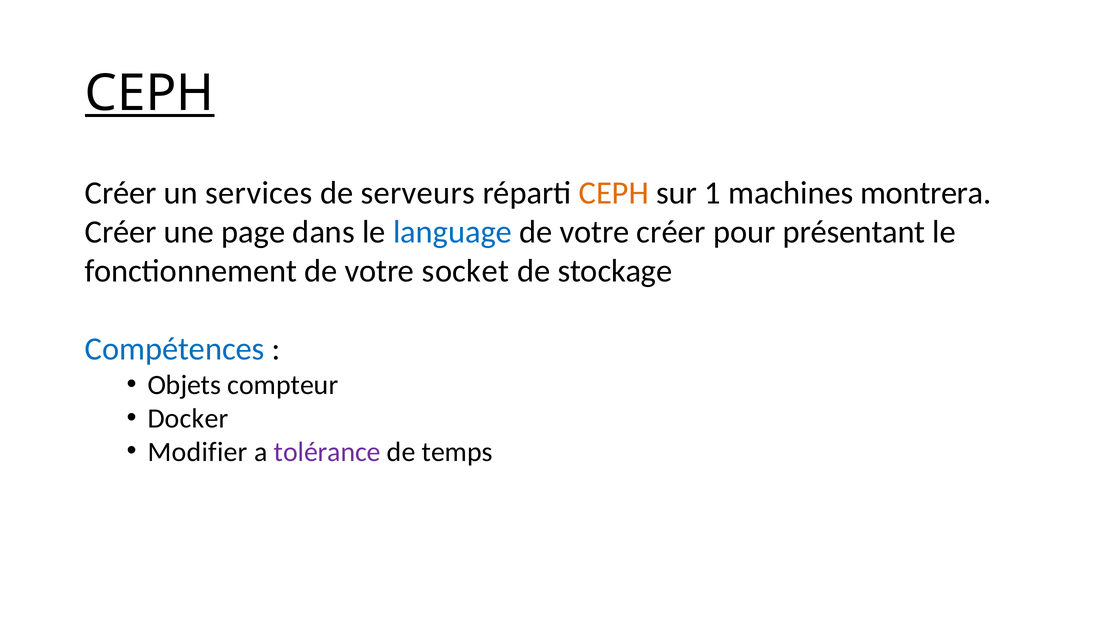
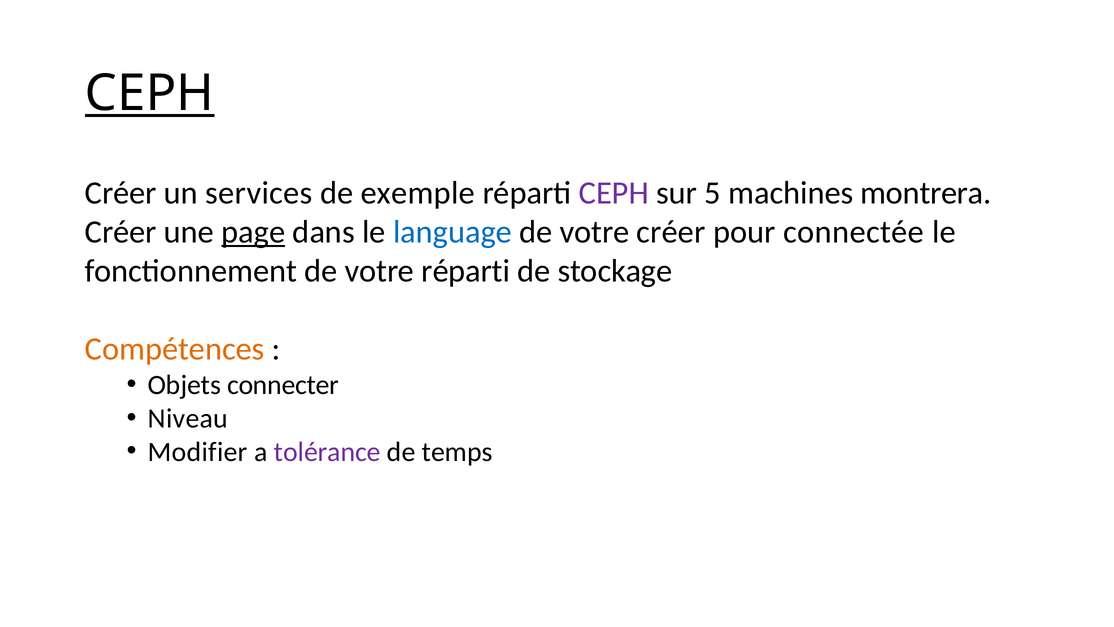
serveurs: serveurs -> exemple (418, 193)
CEPH colour: orange -> purple (614, 193)
1: 1 -> 5 (713, 193)
page underline: none -> present (253, 232)
présentant: présentant -> connectée (854, 232)
votre socket: socket -> réparti (466, 271)
Compétences colour: blue -> orange (175, 349)
compteur: compteur -> connecter (283, 385)
Docker: Docker -> Niveau (188, 418)
